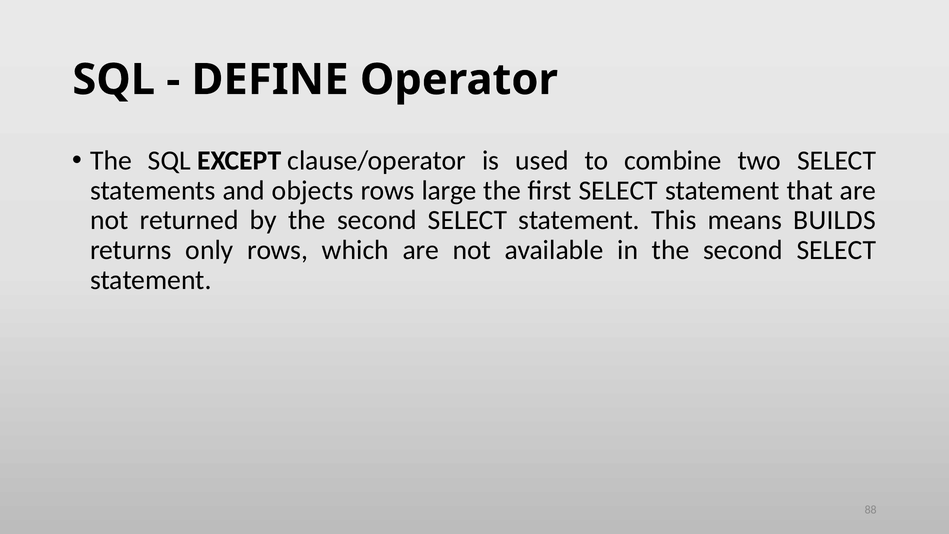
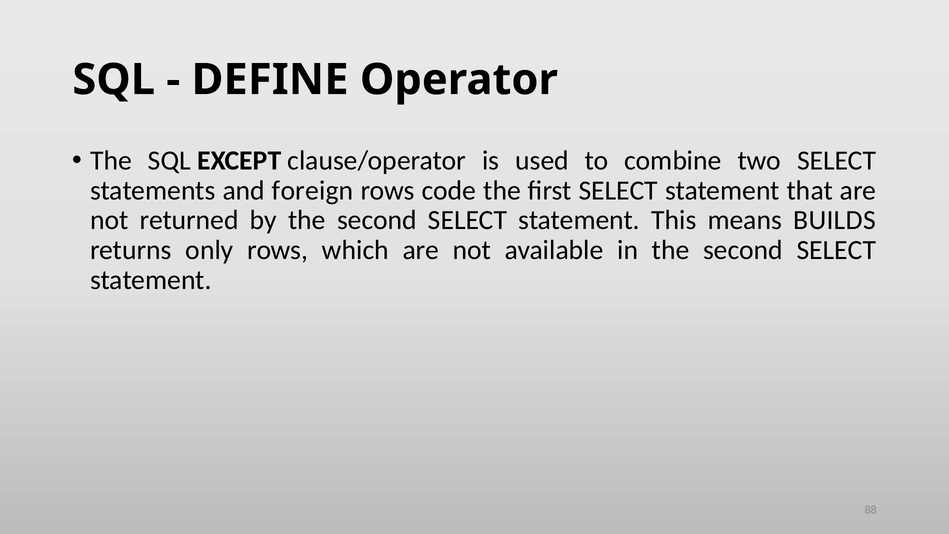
objects: objects -> foreign (313, 190)
large: large -> code (449, 190)
